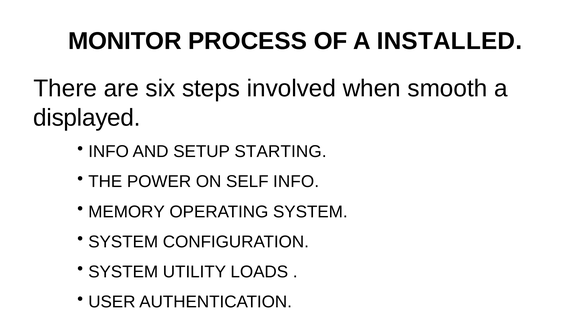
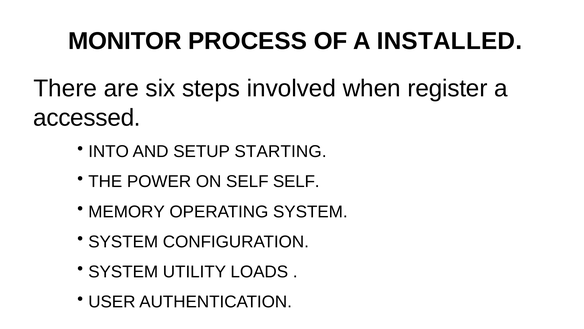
smooth: smooth -> register (448, 88)
displayed: displayed -> accessed (87, 118)
INFO: INFO -> INTO (109, 151)
SELF INFO: INFO -> SELF (296, 181)
